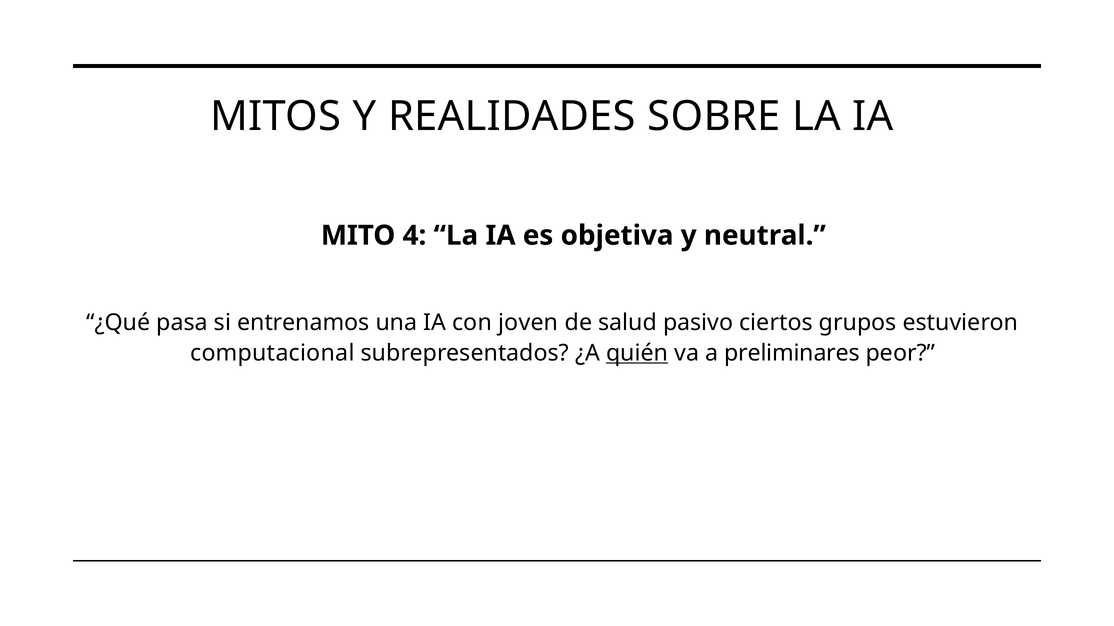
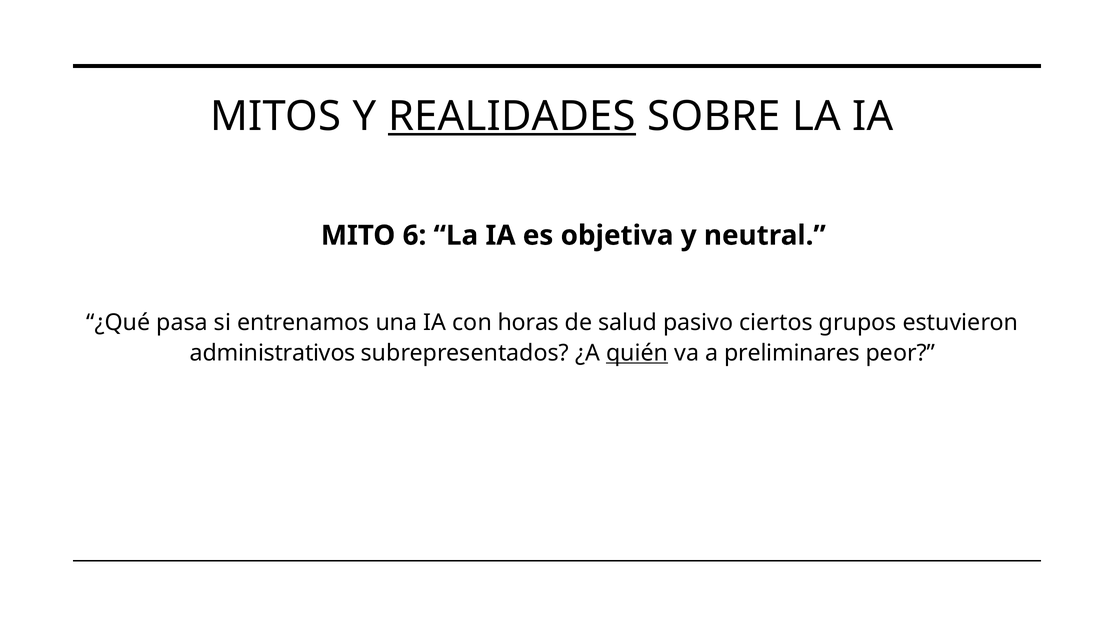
REALIDADES underline: none -> present (512, 116)
4: 4 -> 6 (414, 236)
joven: joven -> horas (528, 323)
computacional: computacional -> administrativos (273, 353)
